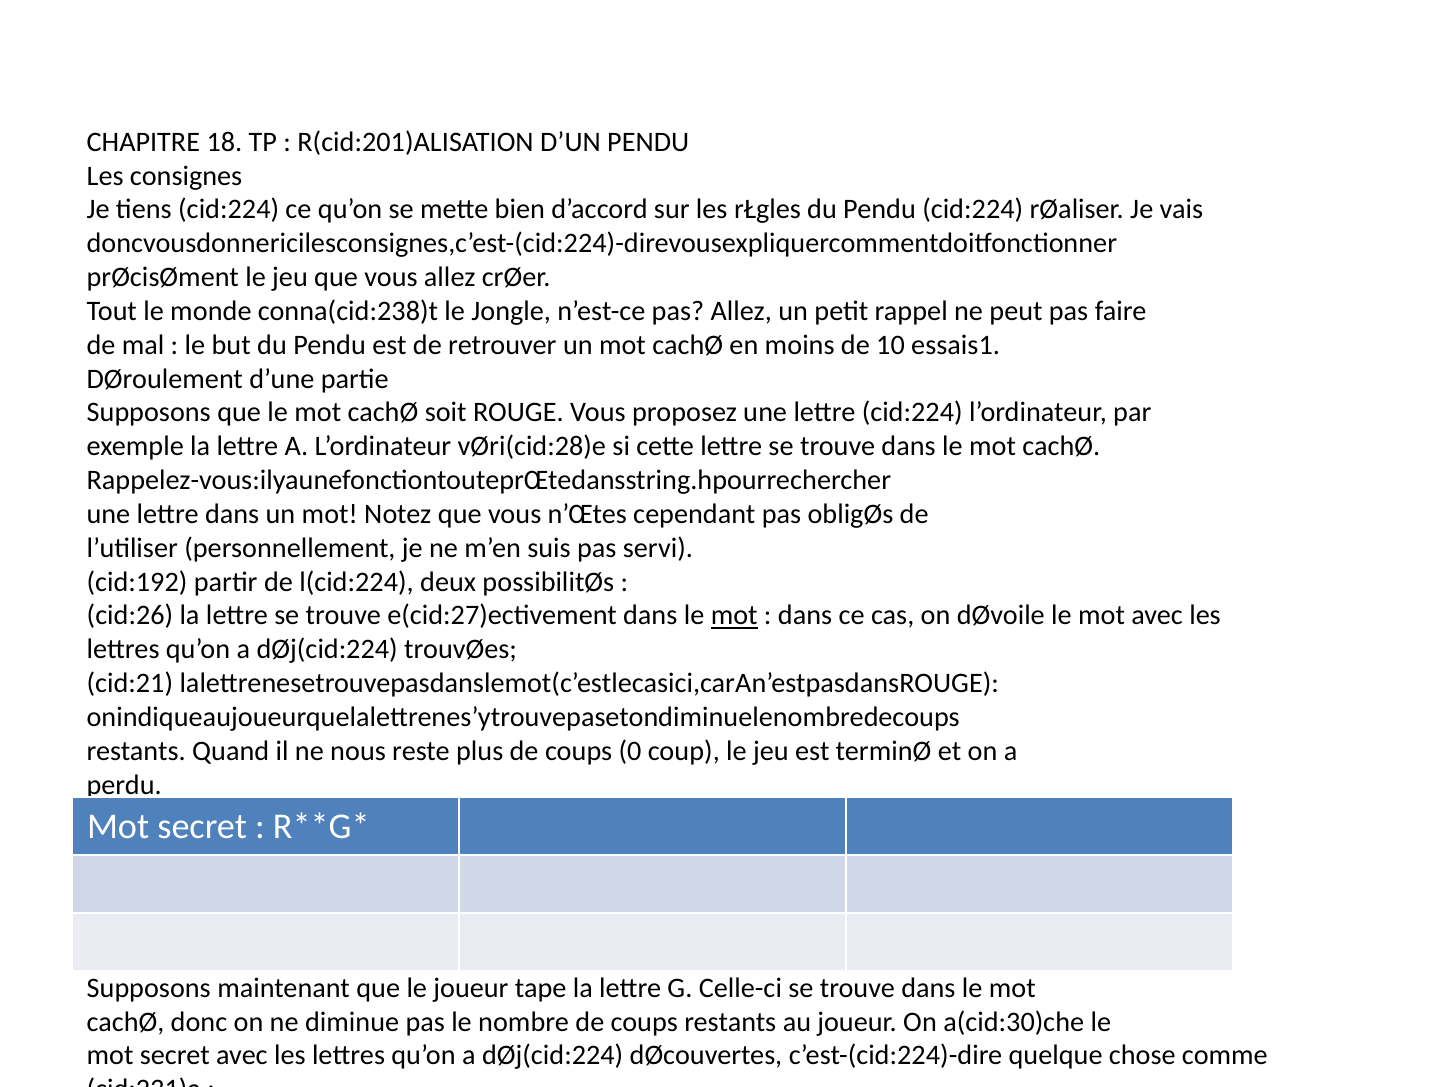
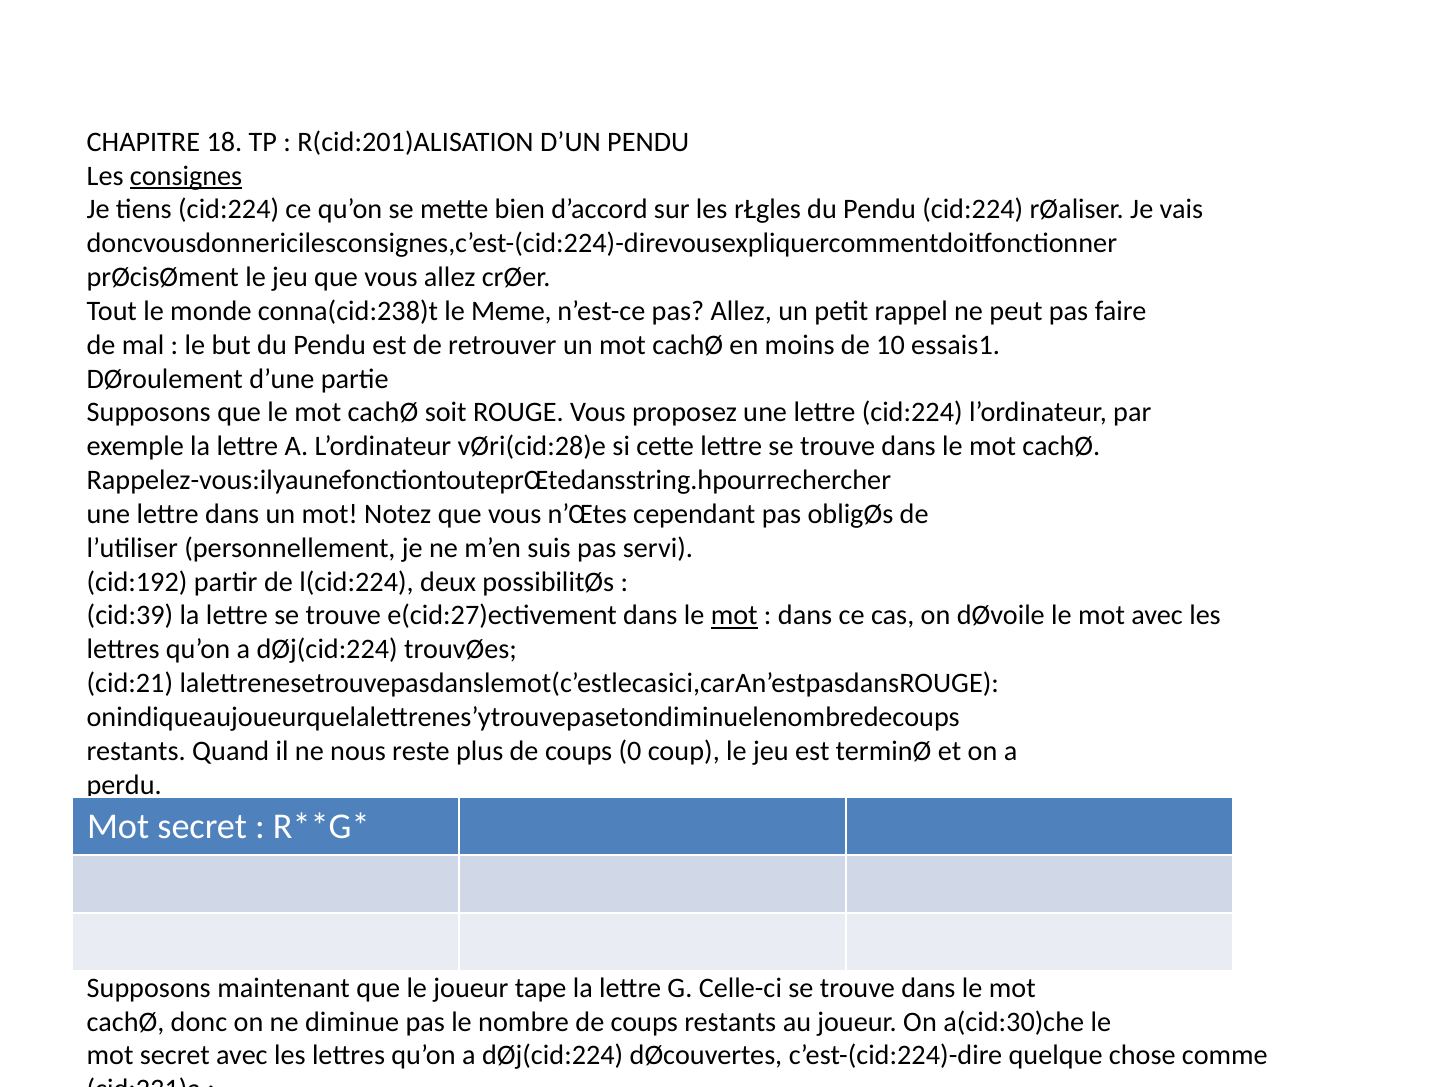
consignes underline: none -> present (186, 176)
Jongle: Jongle -> Meme (511, 311)
cid:26: cid:26 -> cid:39 (130, 616)
